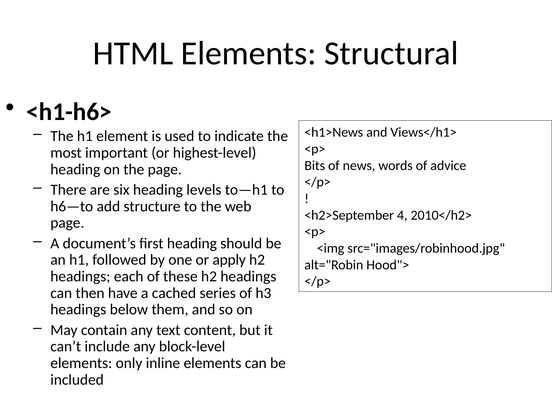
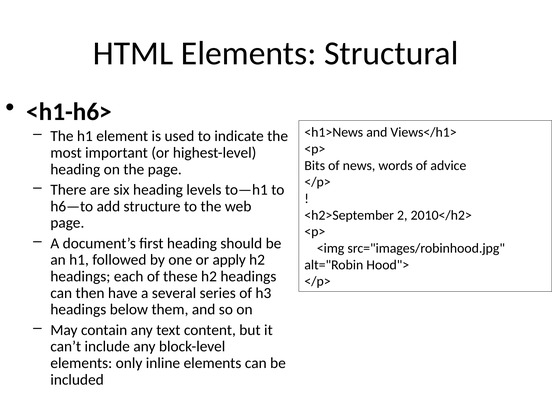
4: 4 -> 2 (402, 215)
cached: cached -> several (174, 293)
